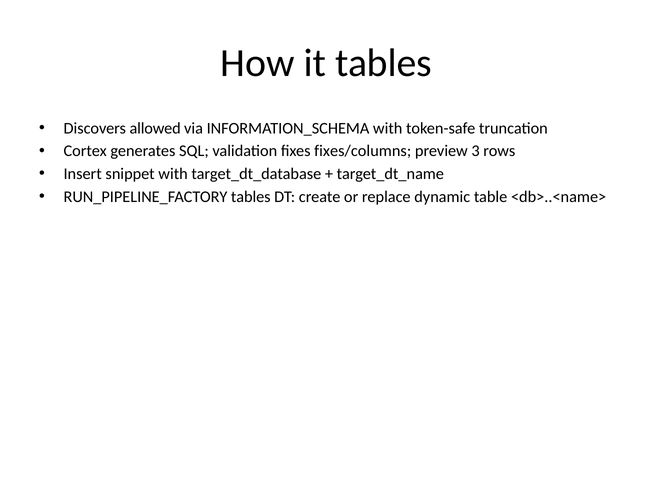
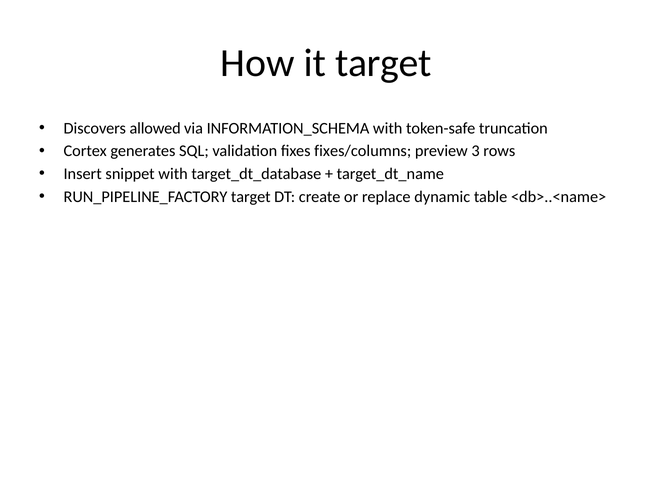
it tables: tables -> target (383, 63)
RUN_PIPELINE_FACTORY tables: tables -> target (251, 197)
